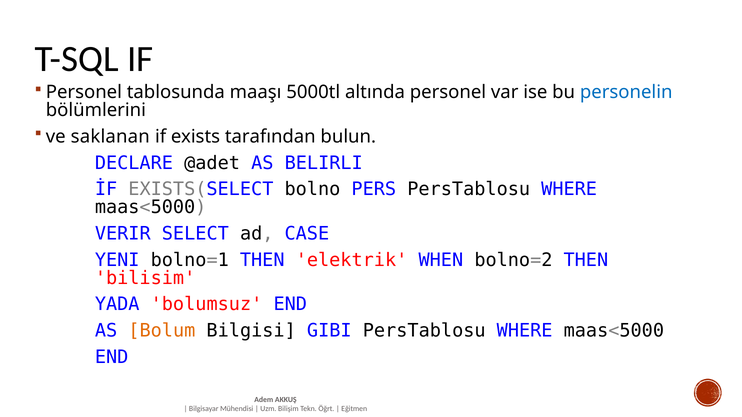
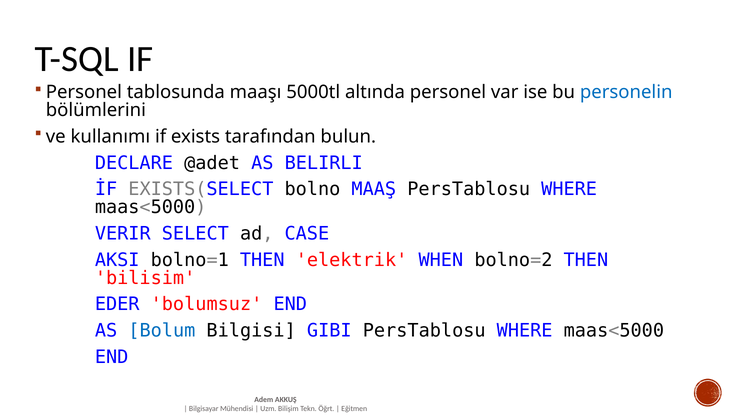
saklanan: saklanan -> kullanımı (110, 137)
PERS: PERS -> MAAŞ (374, 190)
YENI: YENI -> AKSI (117, 260)
YADA: YADA -> EDER (117, 305)
Bolum colour: orange -> blue (162, 331)
